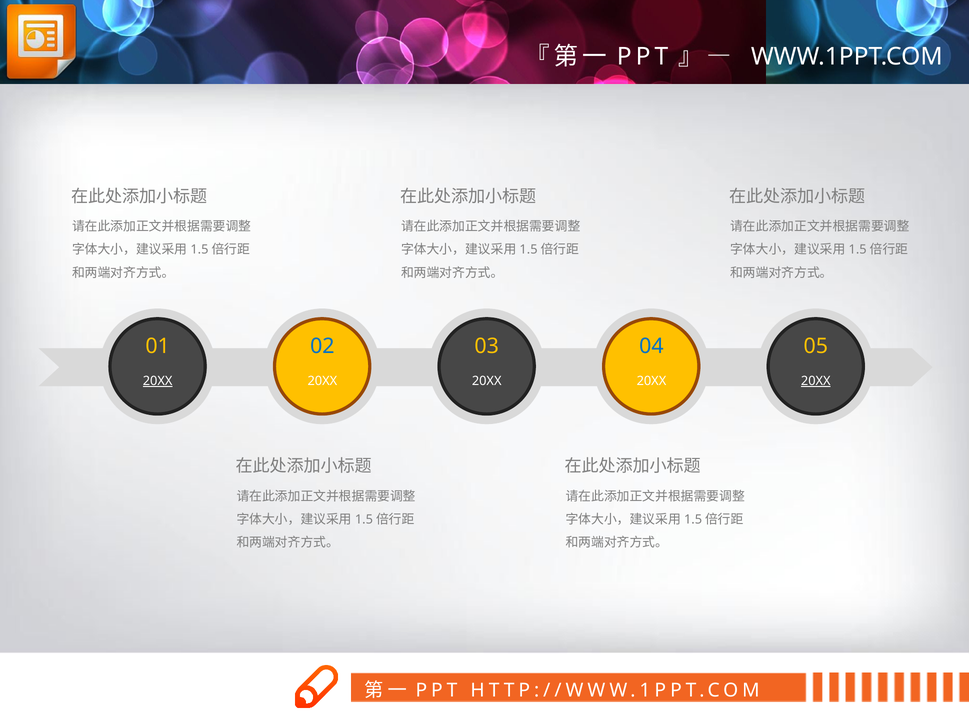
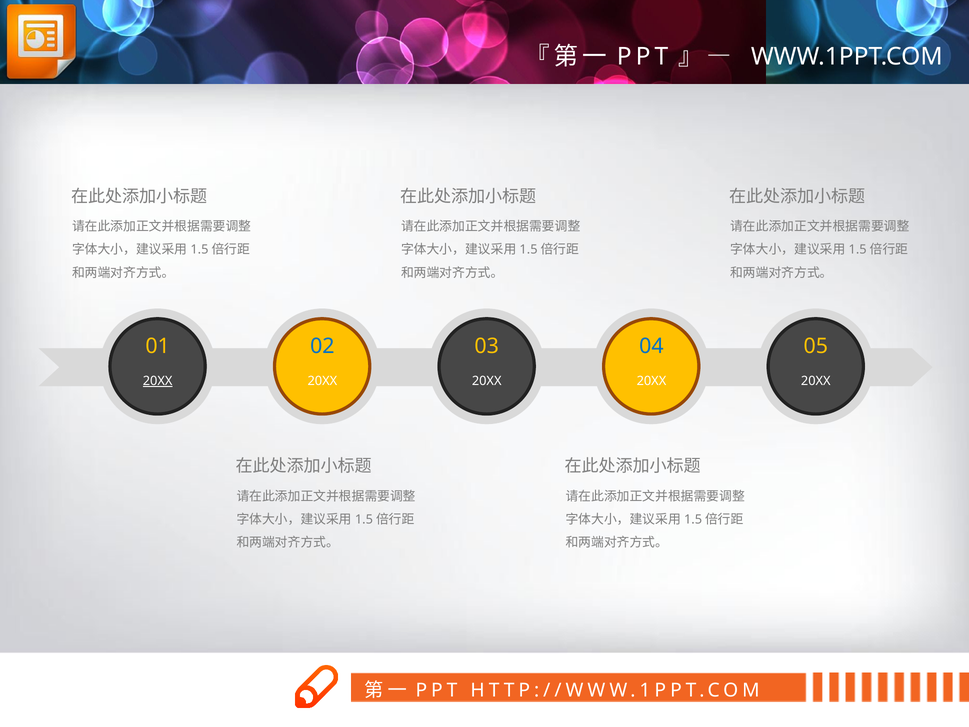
20XX underline: present -> none (816, 381)
